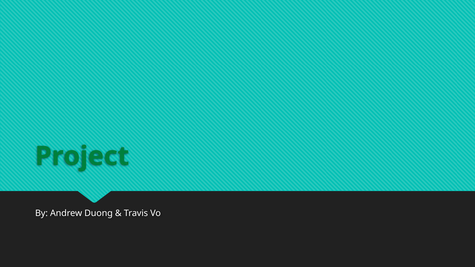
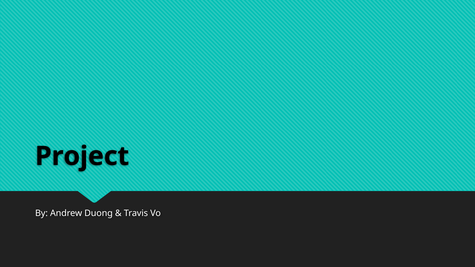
Project colour: green -> black (82, 156)
